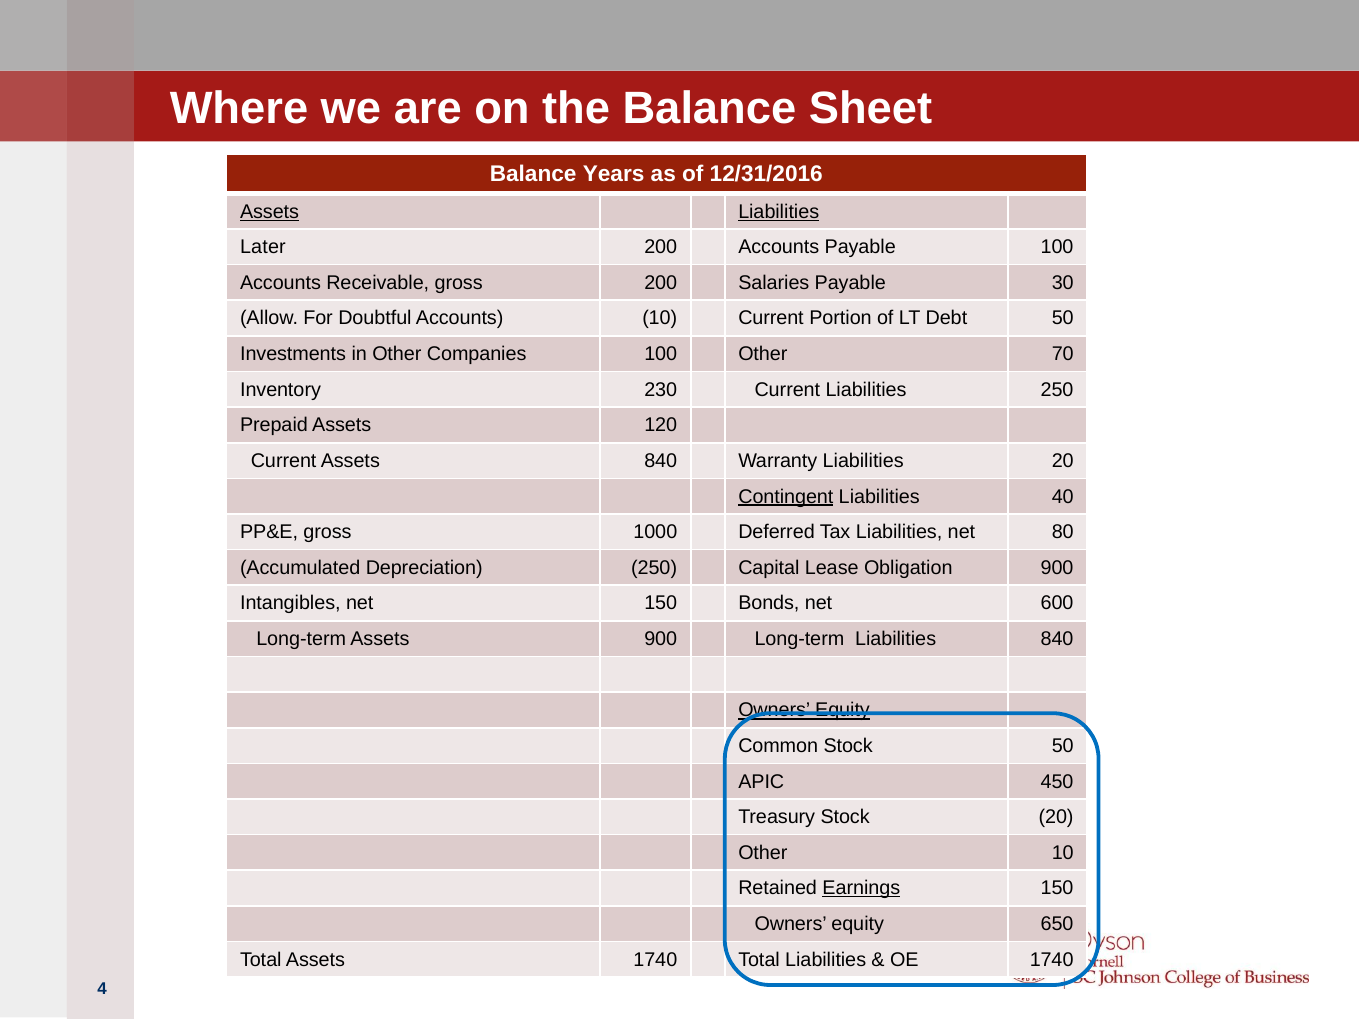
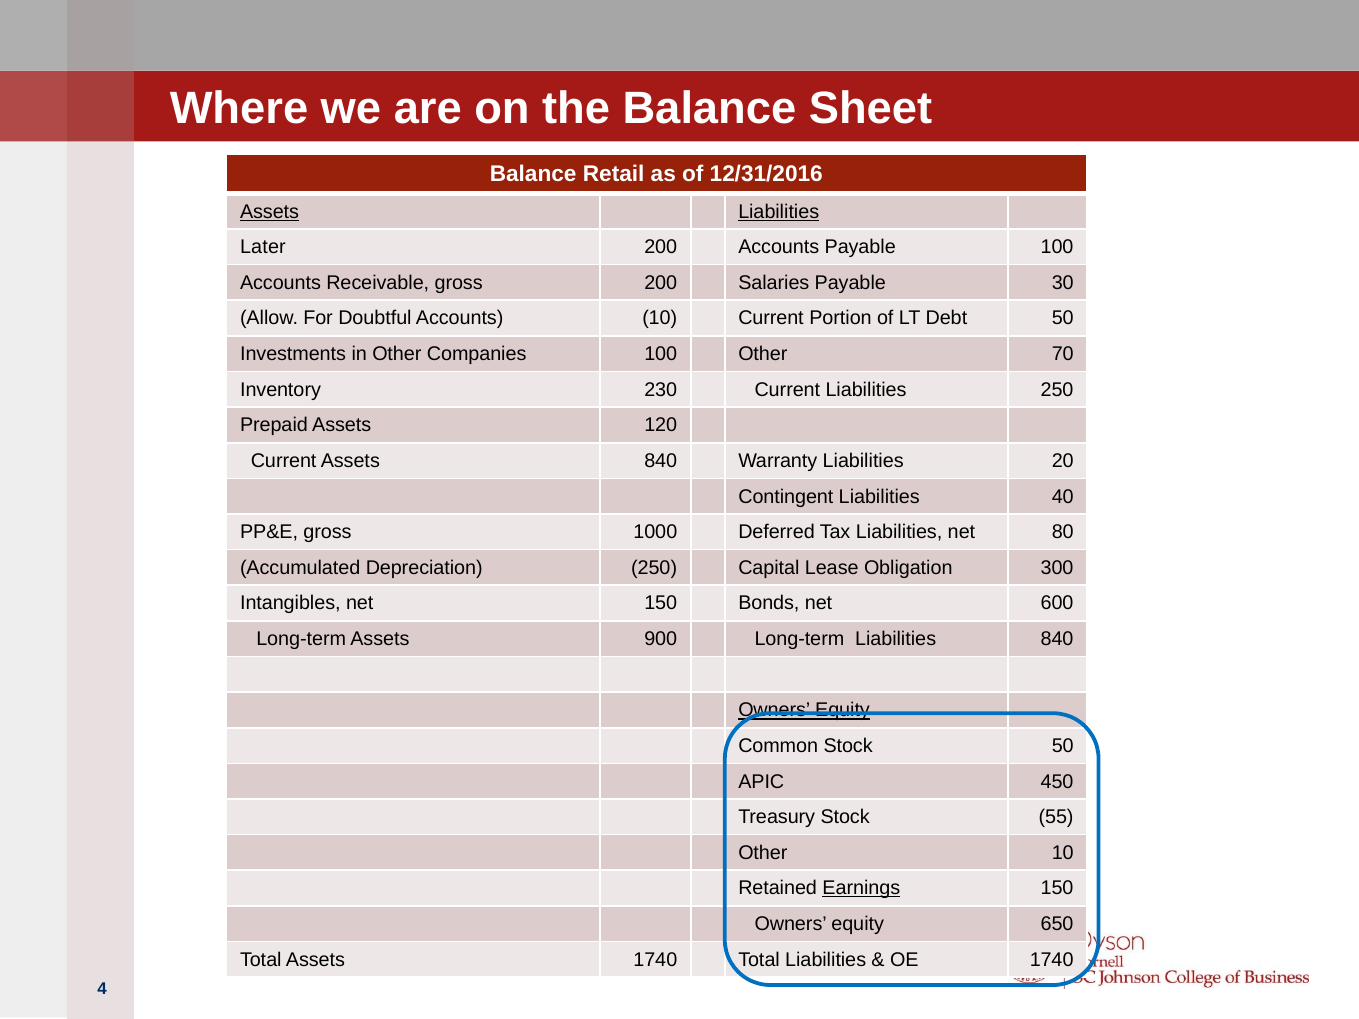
Years: Years -> Retail (614, 174)
Contingent underline: present -> none (786, 497)
Obligation 900: 900 -> 300 (1057, 568)
Stock 20: 20 -> 55 (1056, 817)
